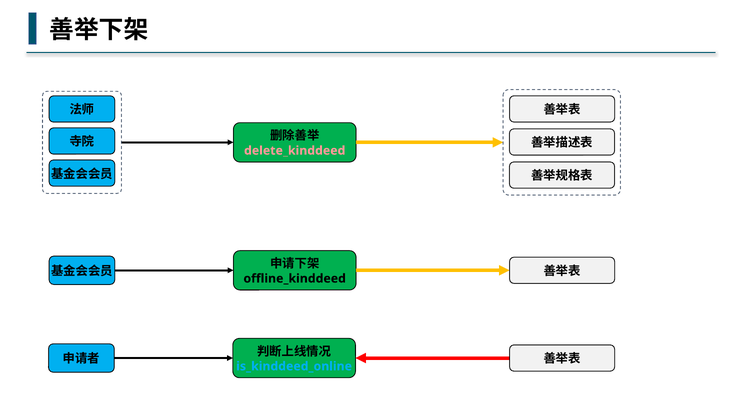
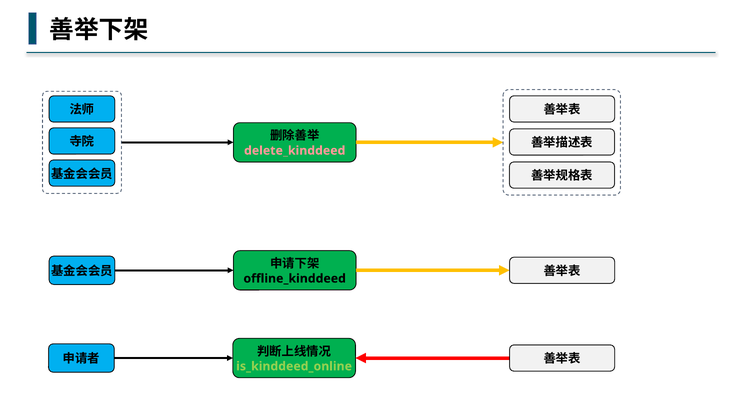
is_kinddeed_online colour: light blue -> light green (294, 367)
